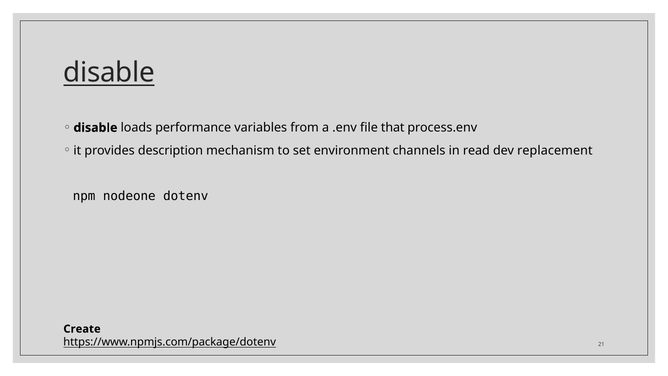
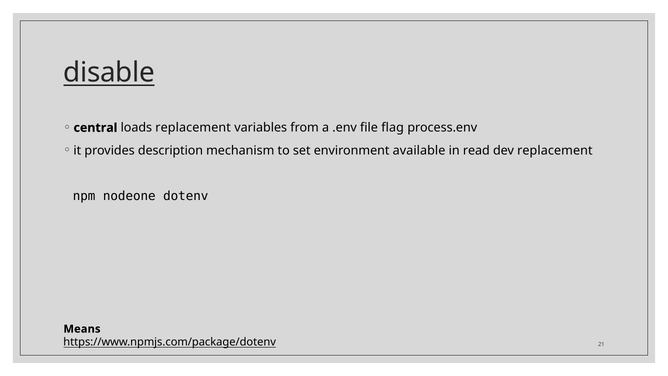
disable: disable -> central (95, 128)
loads performance: performance -> replacement (193, 128)
that: that -> flag (393, 128)
channels: channels -> available (419, 150)
Create: Create -> Means (82, 329)
